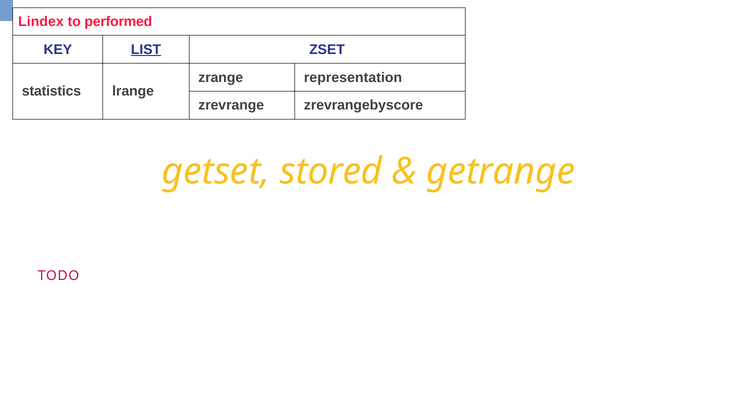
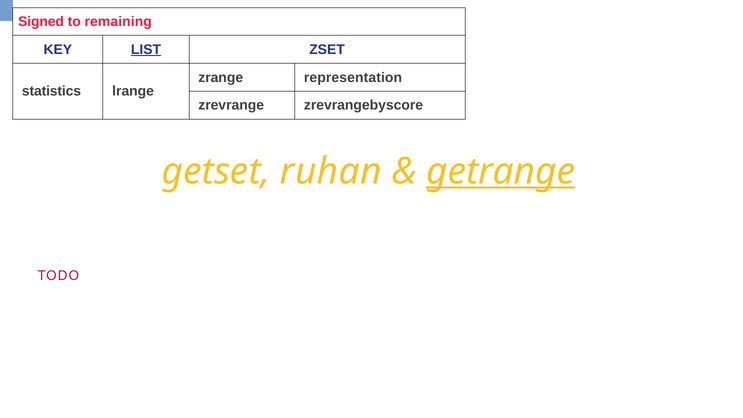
Lindex: Lindex -> Signed (41, 22)
performed: performed -> remaining (118, 22)
stored: stored -> ruhan (331, 172)
getrange underline: none -> present (501, 172)
